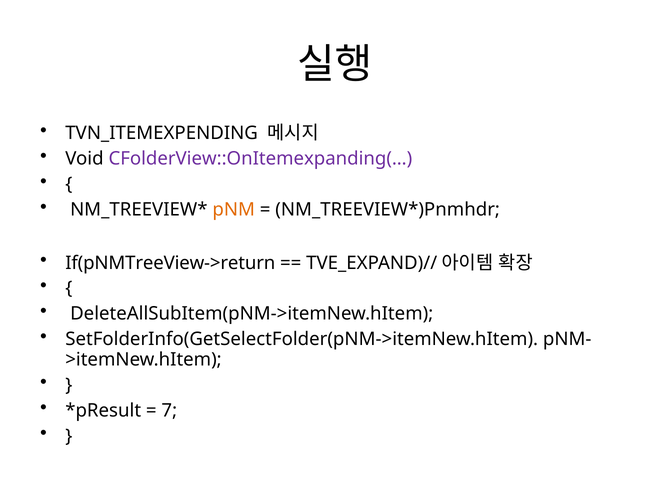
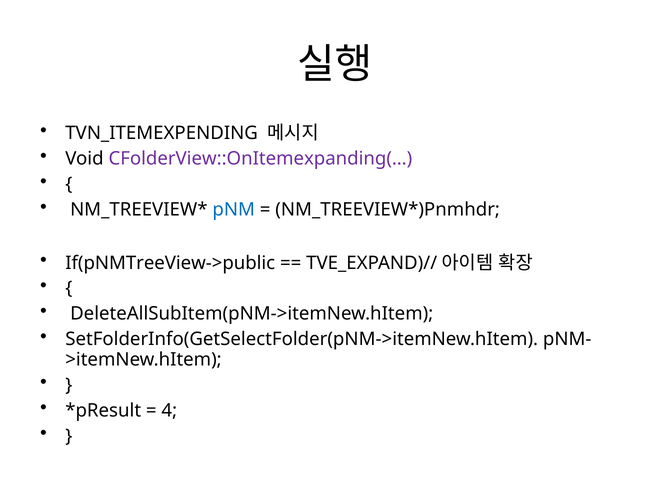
pNM colour: orange -> blue (234, 209)
If(pNMTreeView->return: If(pNMTreeView->return -> If(pNMTreeView->public (170, 263)
7: 7 -> 4 (169, 410)
